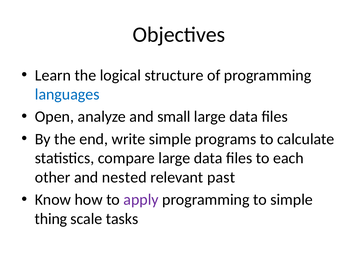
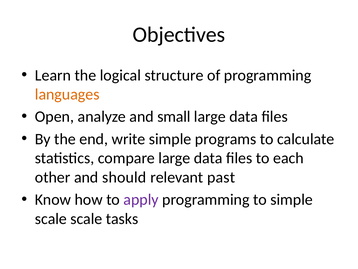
languages colour: blue -> orange (67, 94)
nested: nested -> should (124, 177)
thing: thing -> scale (51, 218)
